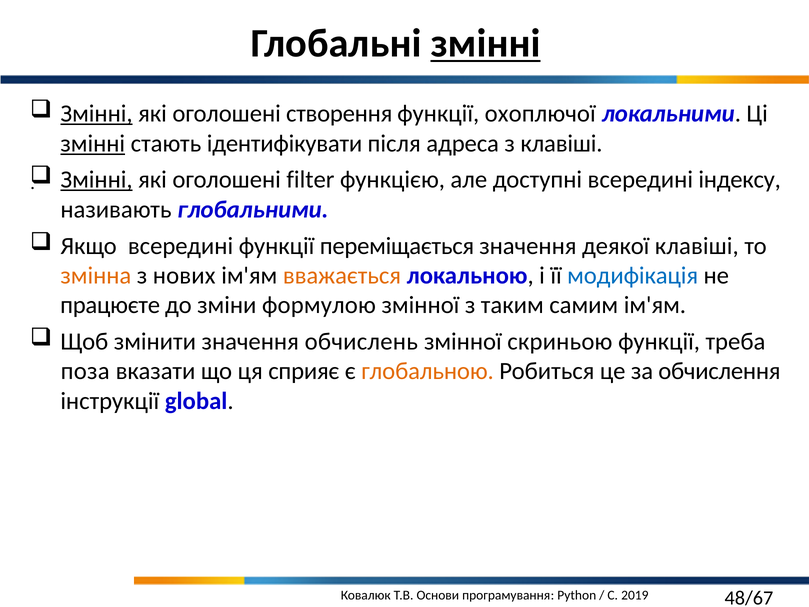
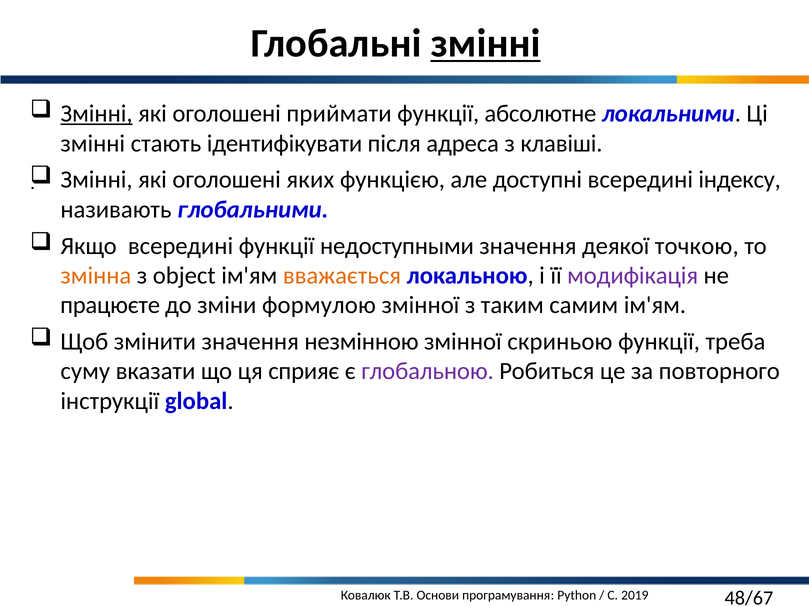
створення: створення -> приймати (339, 114)
охоплючої: охоплючої -> абсолютне (540, 114)
змінні underline: present -> none (93, 143)
Змінні underline: present -> none (97, 180)
filter: filter -> яких (310, 180)
переміщається: переміщається -> недоступными (397, 246)
деякої клавіші: клавіші -> точкою (697, 246)
нових: нових -> object (184, 275)
модифікація colour: blue -> purple (633, 275)
обчислень: обчислень -> незмінною (361, 342)
поза: поза -> суму (85, 371)
глобальною colour: orange -> purple (428, 371)
обчислення: обчислення -> повторного (719, 371)
